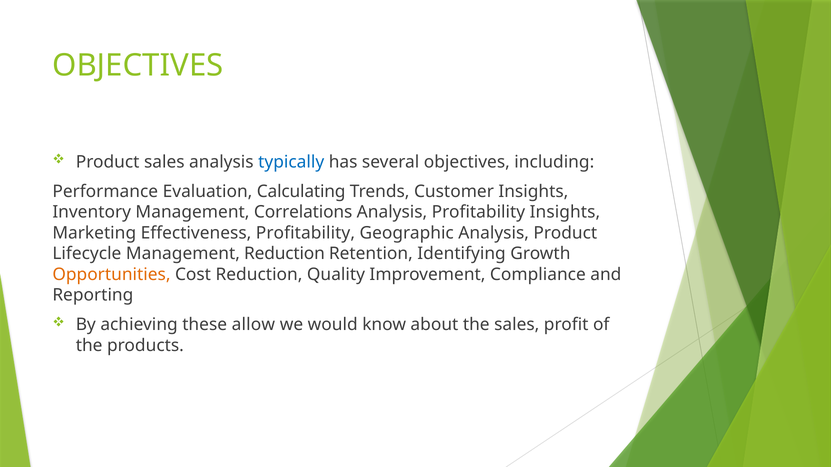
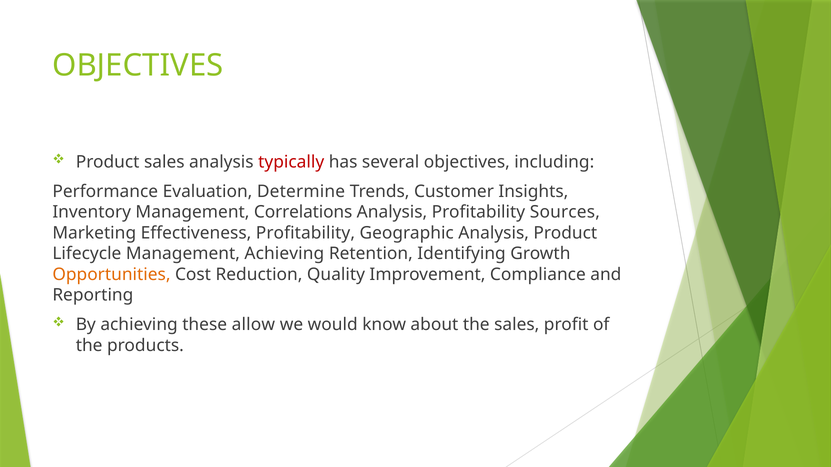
typically colour: blue -> red (291, 162)
Calculating: Calculating -> Determine (301, 191)
Profitability Insights: Insights -> Sources (565, 212)
Management Reduction: Reduction -> Achieving (284, 254)
